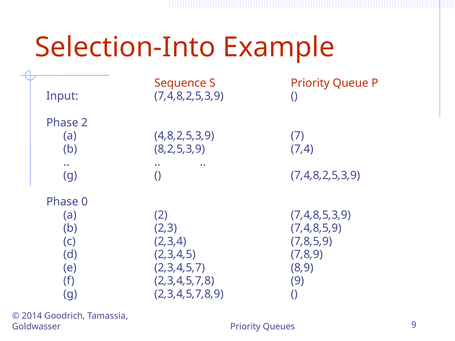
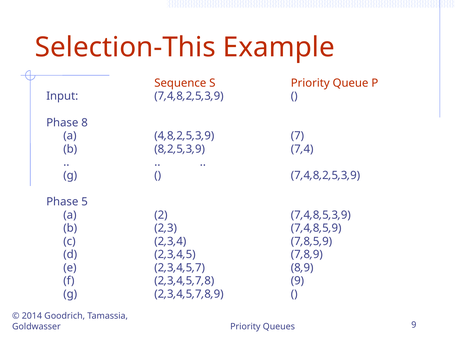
Selection-Into: Selection-Into -> Selection-This (125, 47)
Phase 2: 2 -> 8 (85, 123)
0: 0 -> 5 (85, 202)
